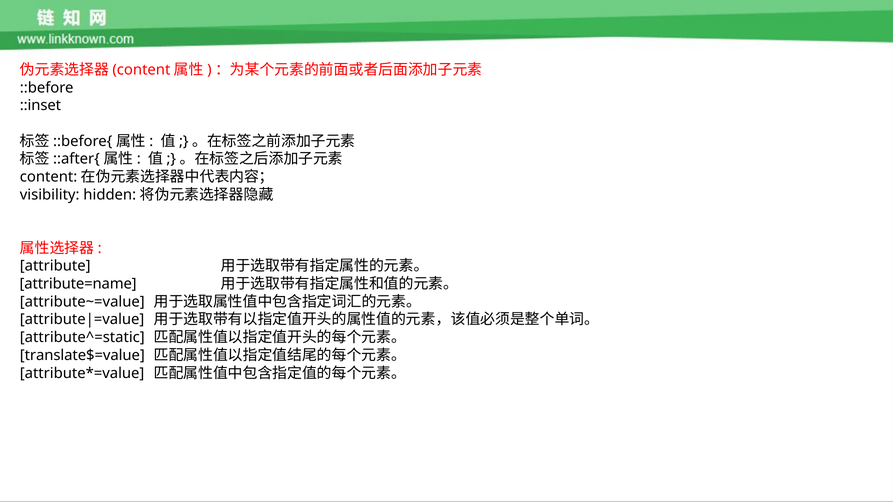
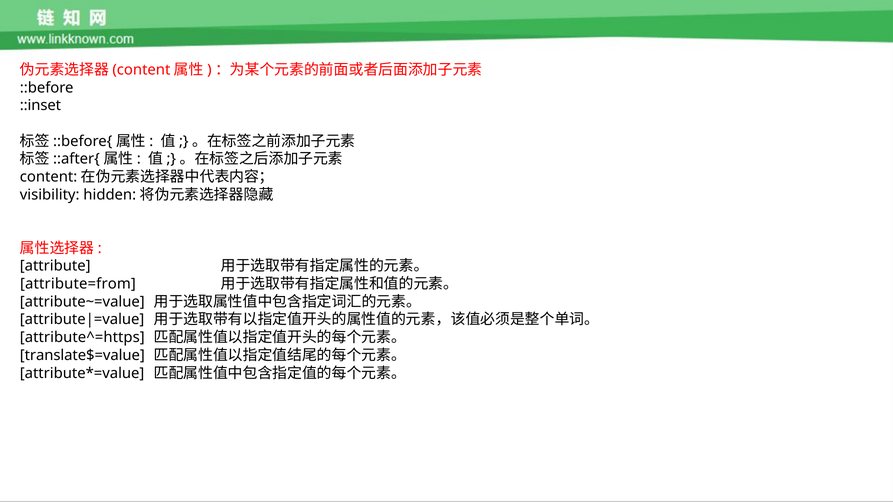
attribute=name: attribute=name -> attribute=from (78, 284)
attribute^=static: attribute^=static -> attribute^=https (82, 338)
